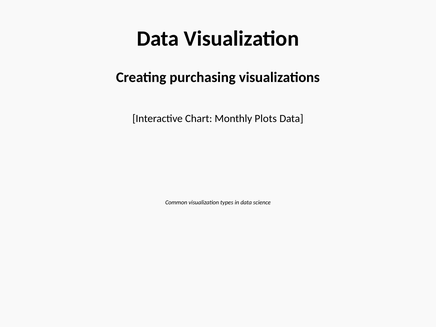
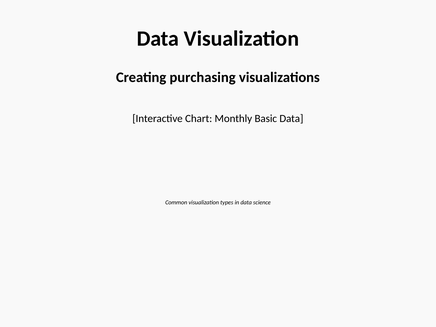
Plots: Plots -> Basic (266, 118)
